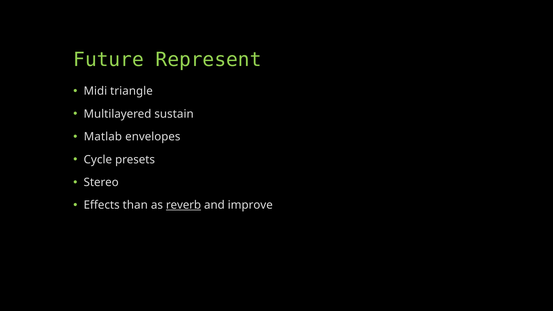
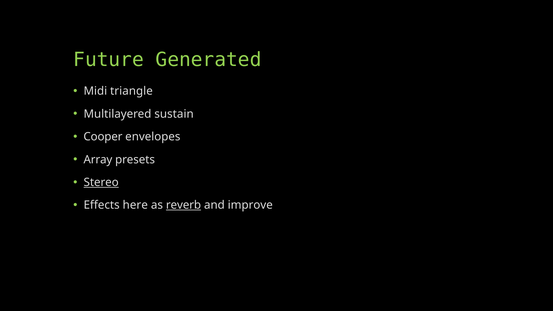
Represent: Represent -> Generated (209, 60)
Matlab: Matlab -> Cooper (103, 137)
Cycle: Cycle -> Array (98, 160)
Stereo underline: none -> present (101, 182)
than: than -> here (135, 205)
